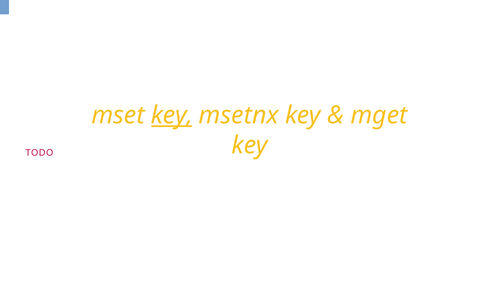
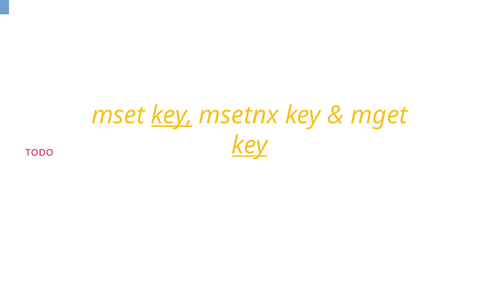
key underline: none -> present (250, 145)
